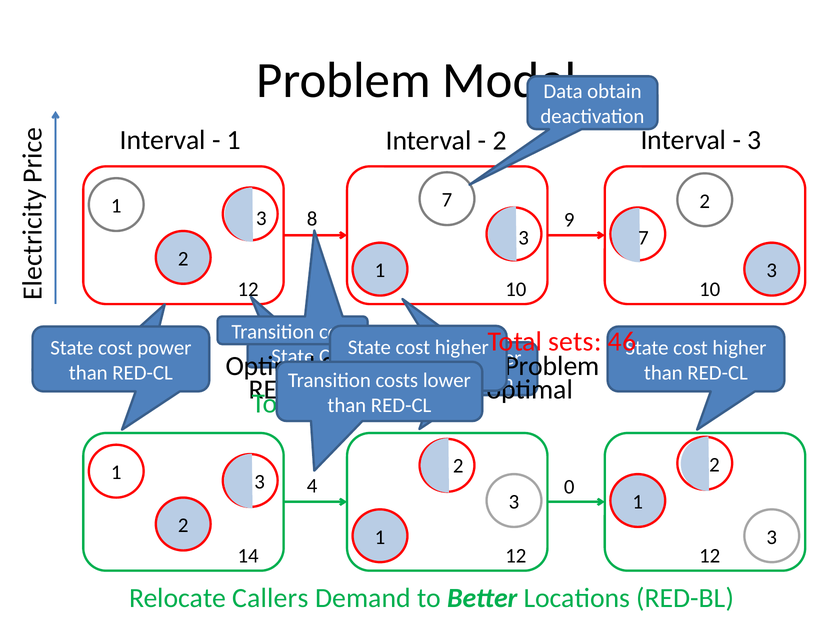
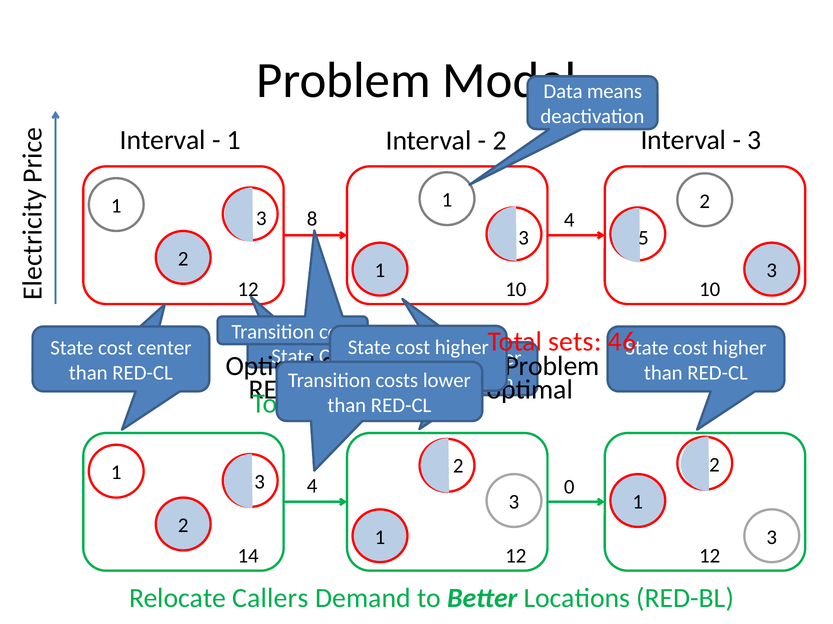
obtain: obtain -> means (615, 92)
7: 7 -> 1 (447, 200)
8 9: 9 -> 4 (569, 220)
3 7: 7 -> 5 (643, 238)
cost power: power -> center (164, 348)
